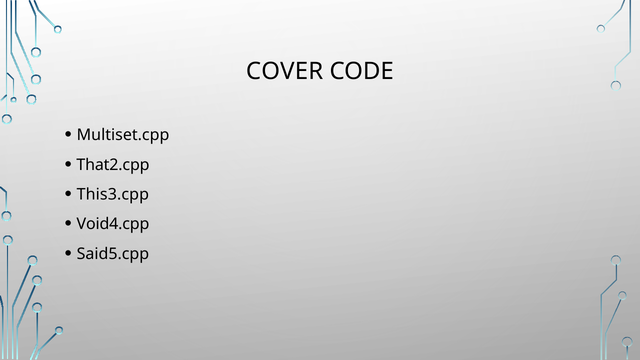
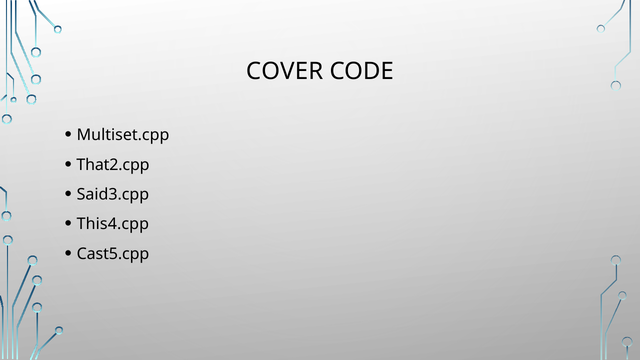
This3.cpp: This3.cpp -> Said3.cpp (113, 194)
Void4.cpp: Void4.cpp -> This4.cpp (113, 224)
Said5.cpp: Said5.cpp -> Cast5.cpp (113, 254)
